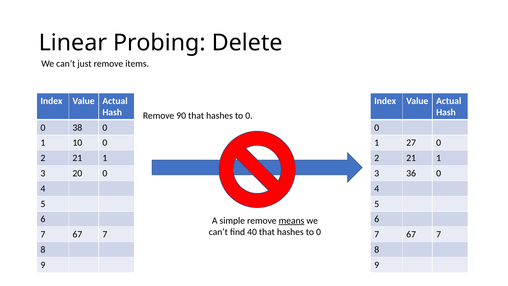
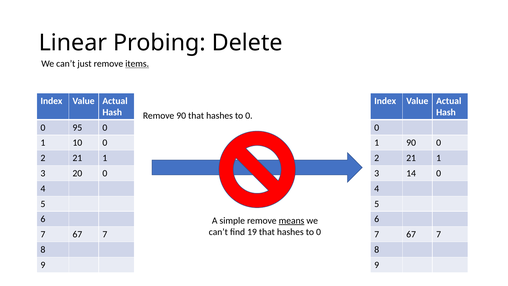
items underline: none -> present (137, 64)
38: 38 -> 95 (77, 127)
1 27: 27 -> 90 (411, 143)
36: 36 -> 14 (411, 173)
40: 40 -> 19 (252, 232)
